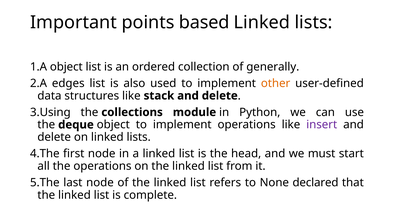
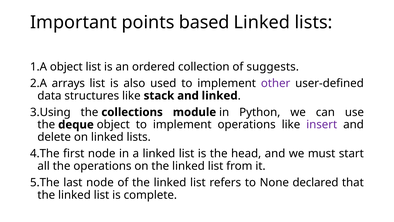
generally: generally -> suggests (273, 67)
edges: edges -> arrays (68, 83)
other colour: orange -> purple (276, 83)
stack and delete: delete -> linked (220, 96)
